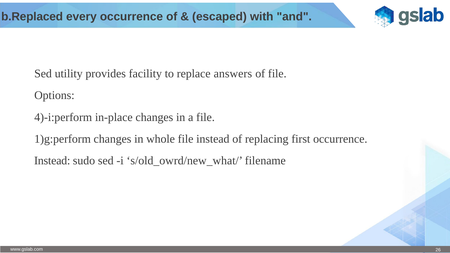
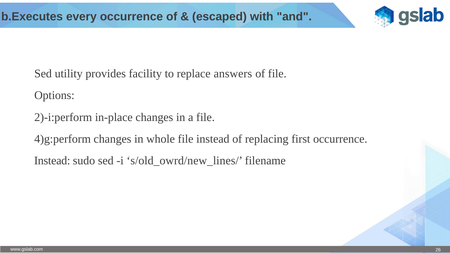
b.Replaced: b.Replaced -> b.Executes (32, 17)
4)-i:perform: 4)-i:perform -> 2)-i:perform (63, 117)
1)g:perform: 1)g:perform -> 4)g:perform (63, 139)
s/old_owrd/new_what/: s/old_owrd/new_what/ -> s/old_owrd/new_lines/ (185, 161)
